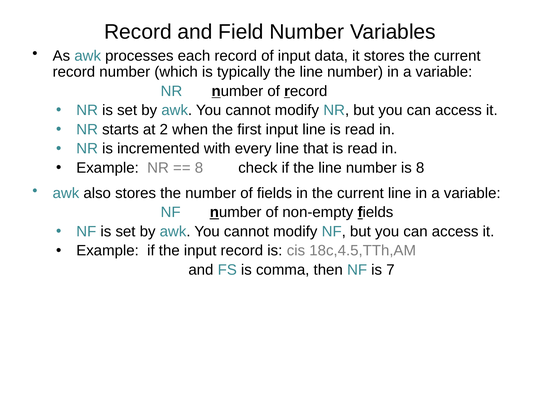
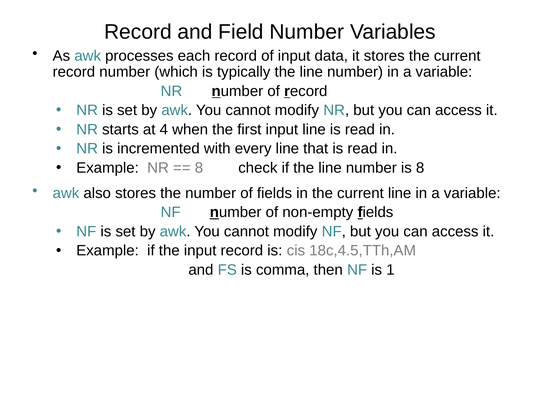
2: 2 -> 4 (164, 130)
7: 7 -> 1 (390, 270)
